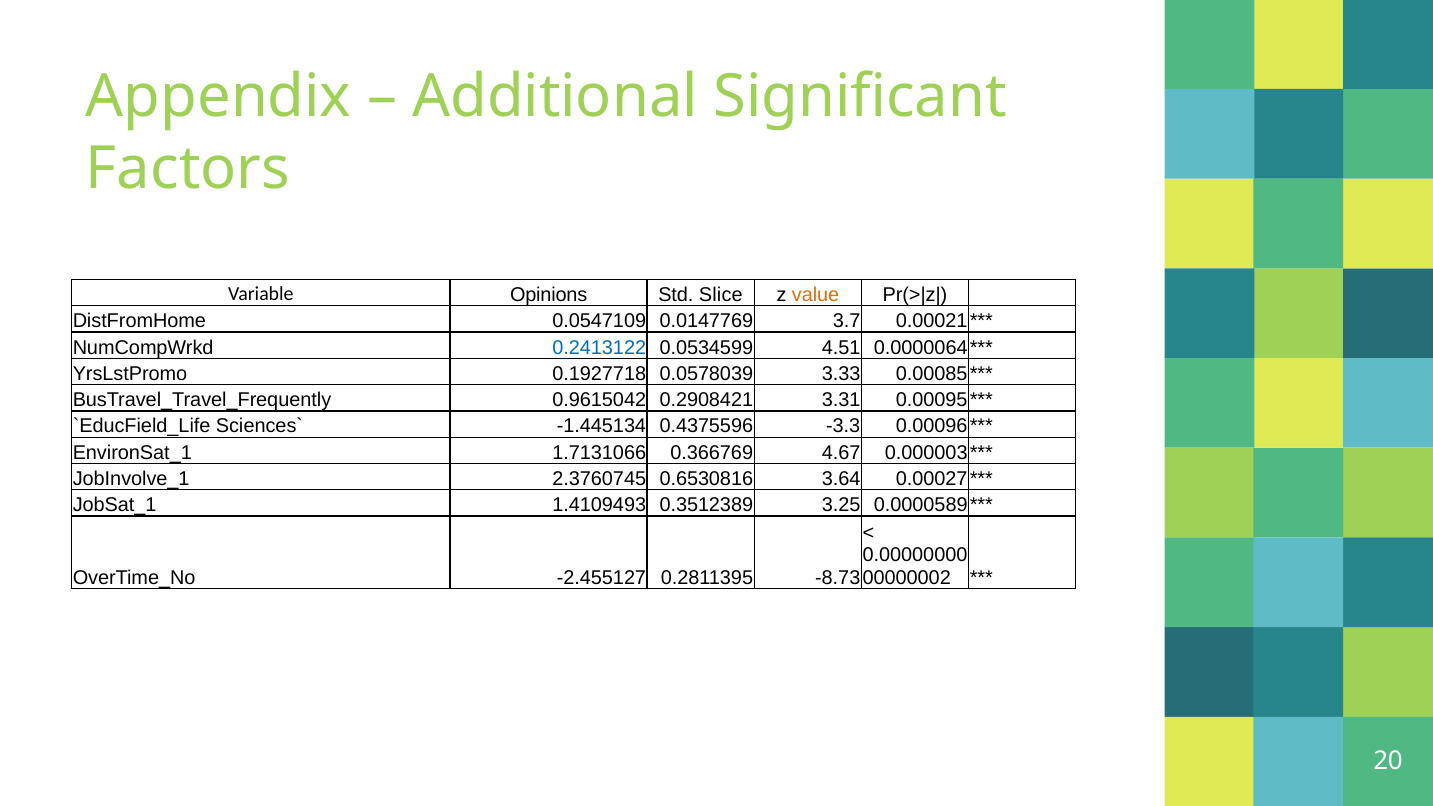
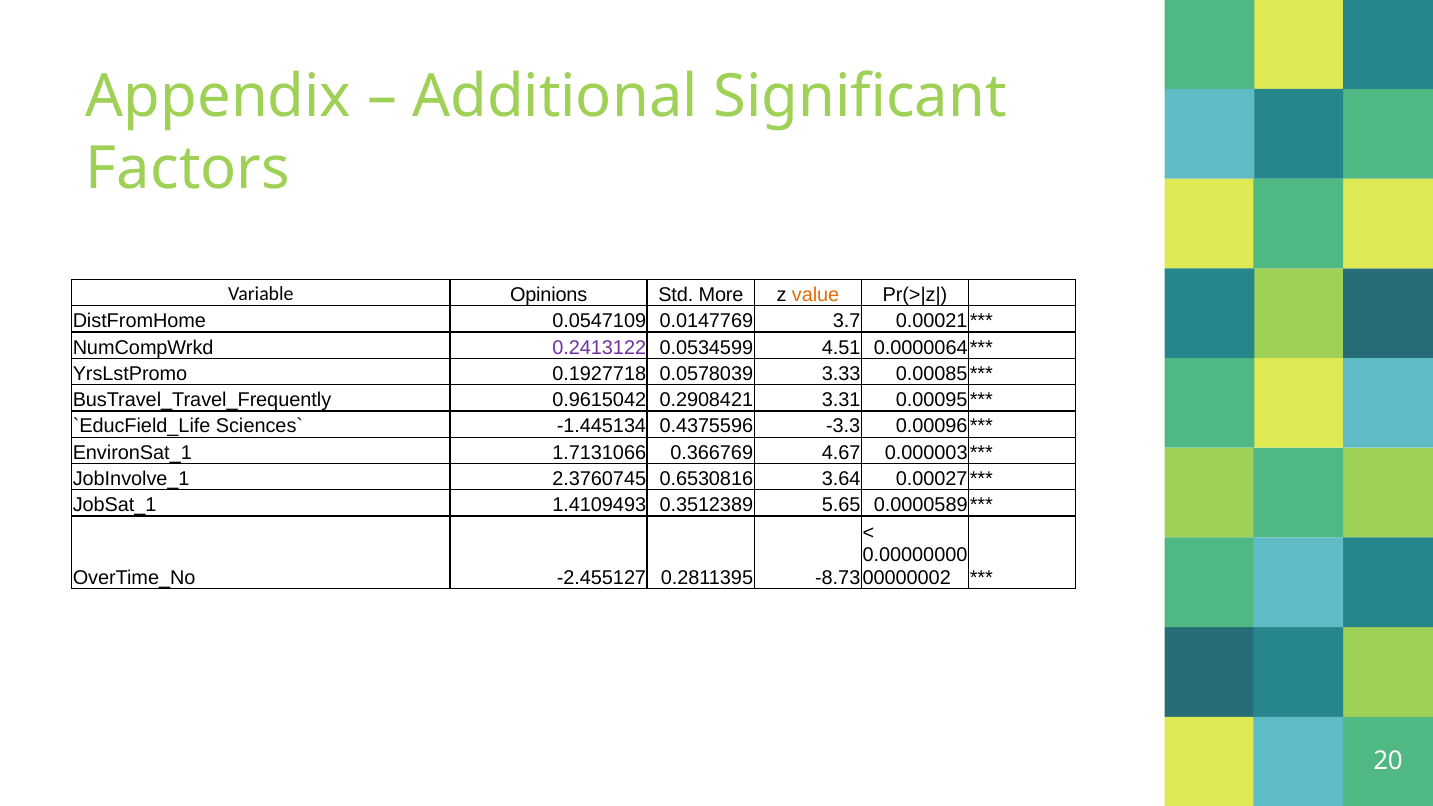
Slice: Slice -> More (721, 295)
0.2413122 colour: blue -> purple (599, 348)
3.25: 3.25 -> 5.65 (841, 505)
